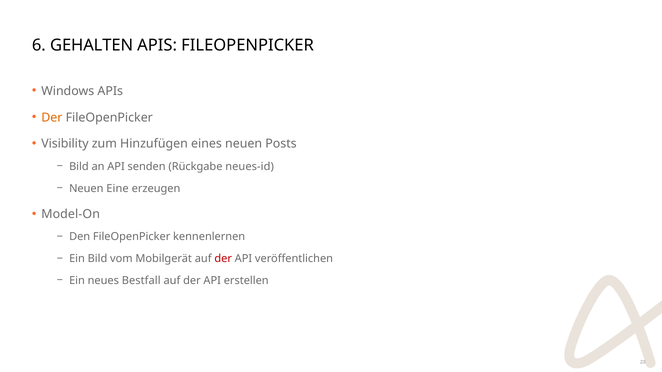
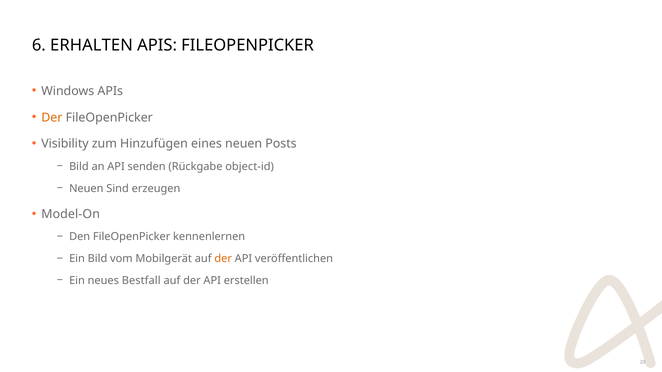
GEHALTEN: GEHALTEN -> ERHALTEN (91, 45)
neues-id: neues-id -> object-id (250, 167)
Eine: Eine -> Sind (118, 189)
der colour: red -> orange (223, 259)
